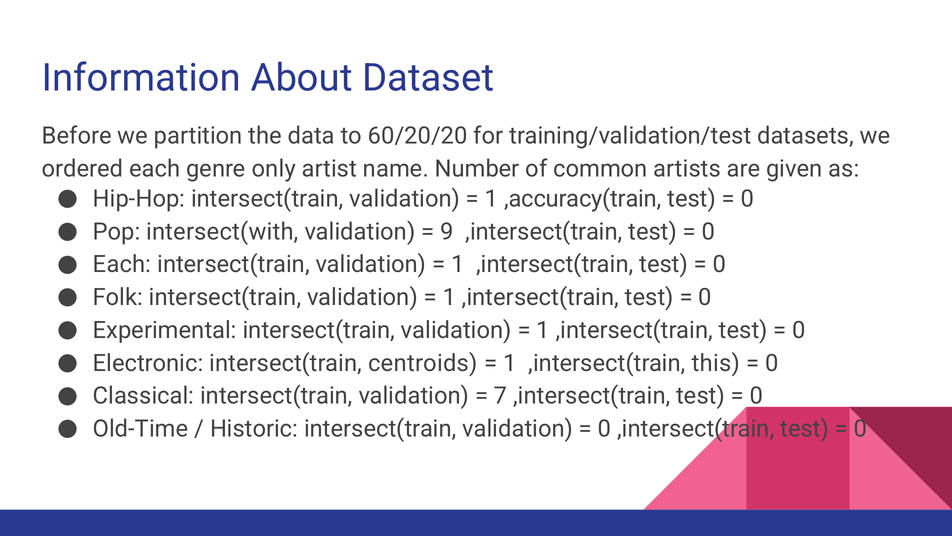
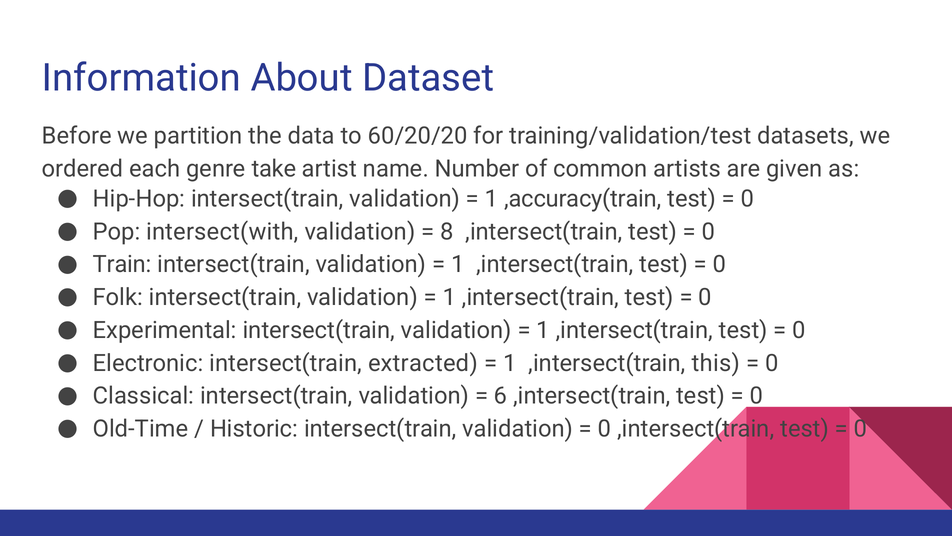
only: only -> take (274, 169)
9: 9 -> 8 (447, 232)
Each: Each -> Train (122, 264)
centroids: centroids -> extracted (423, 363)
7: 7 -> 6 (501, 396)
